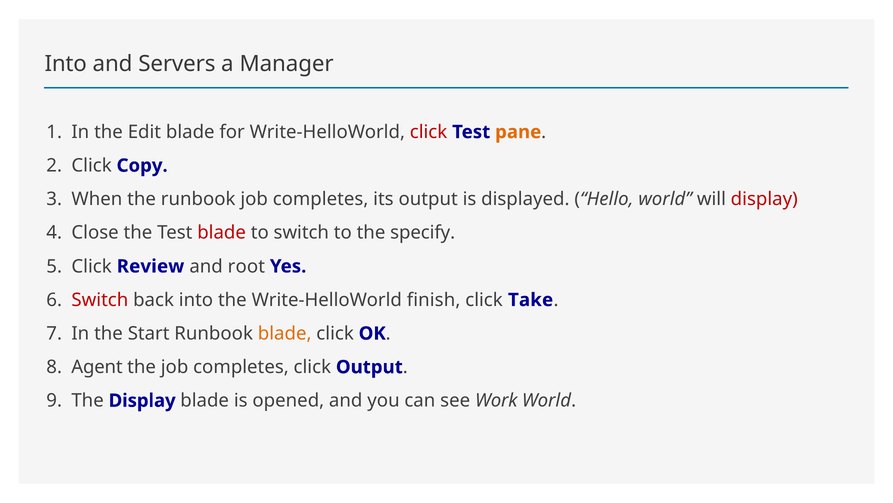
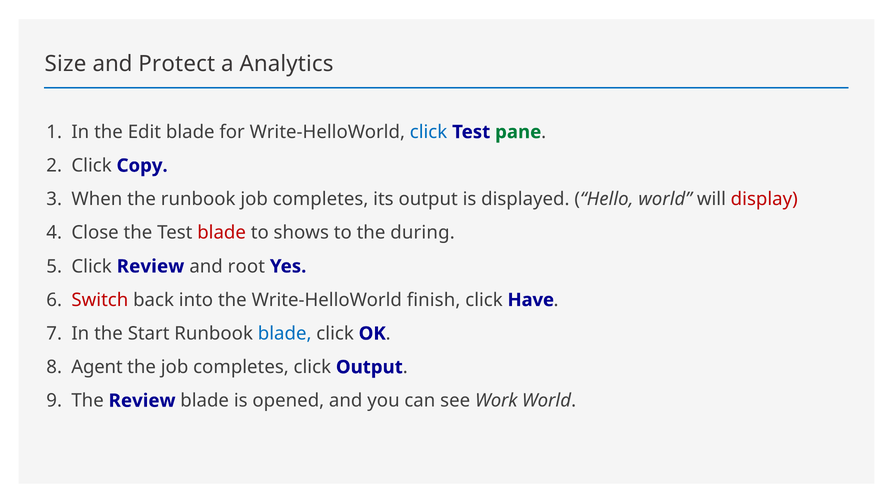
Into: Into -> Size (65, 64)
Servers: Servers -> Protect (177, 64)
Manager: Manager -> Analytics (286, 64)
click colour: red -> blue (429, 132)
pane colour: orange -> green (518, 132)
to switch: switch -> shows (301, 232)
specify: specify -> during (423, 232)
Take: Take -> Have (531, 300)
blade colour: orange -> blue (285, 333)
The Display: Display -> Review (142, 400)
